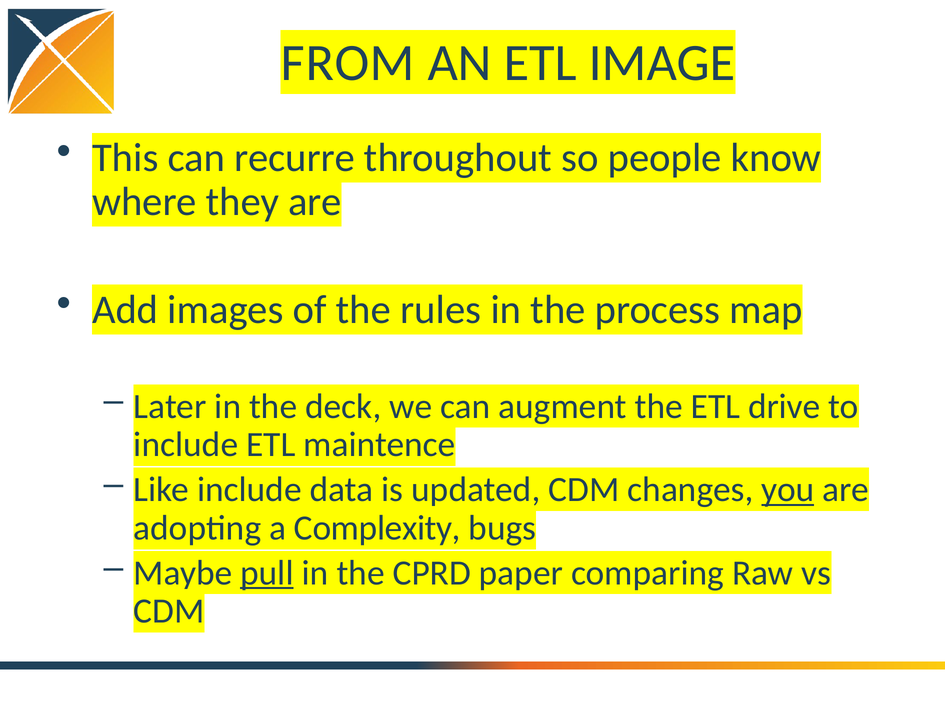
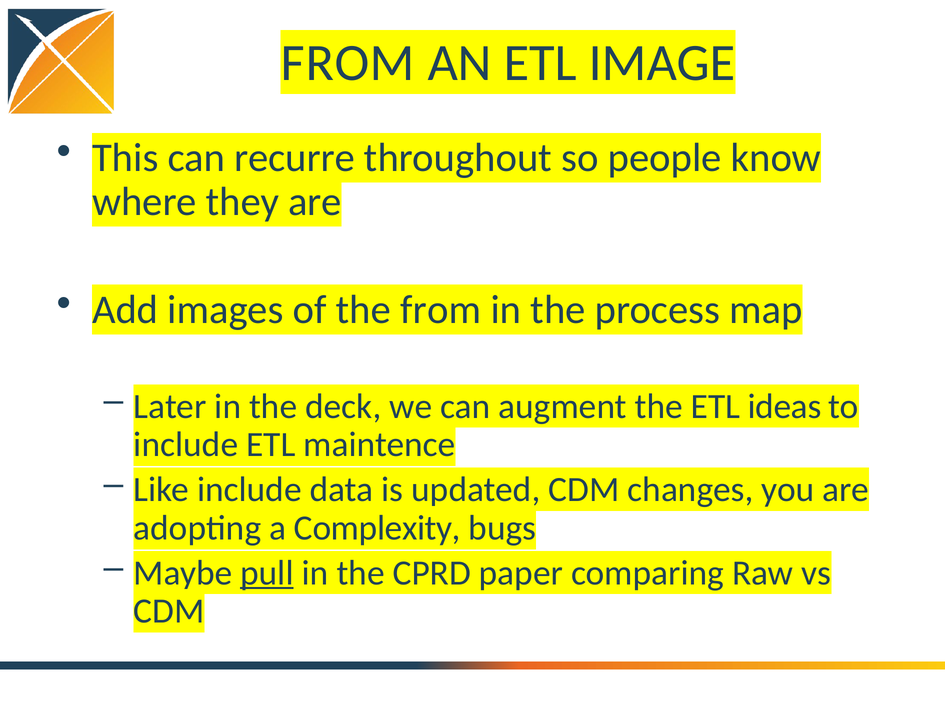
the rules: rules -> from (441, 310)
drive: drive -> ideas (784, 406)
you underline: present -> none (788, 489)
